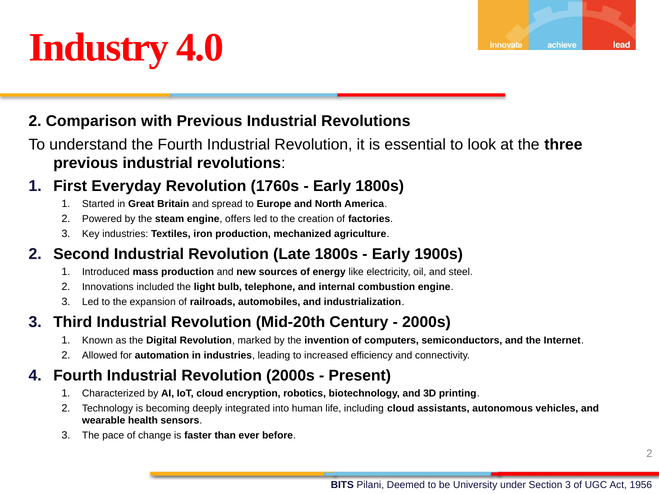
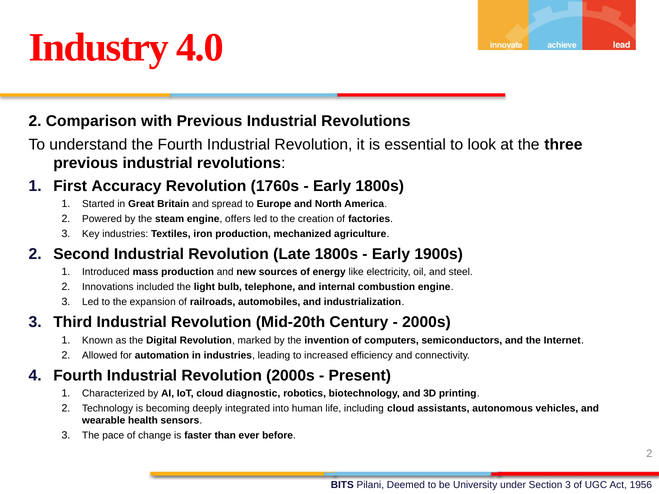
Everyday: Everyday -> Accuracy (126, 186)
encryption: encryption -> diagnostic (253, 394)
